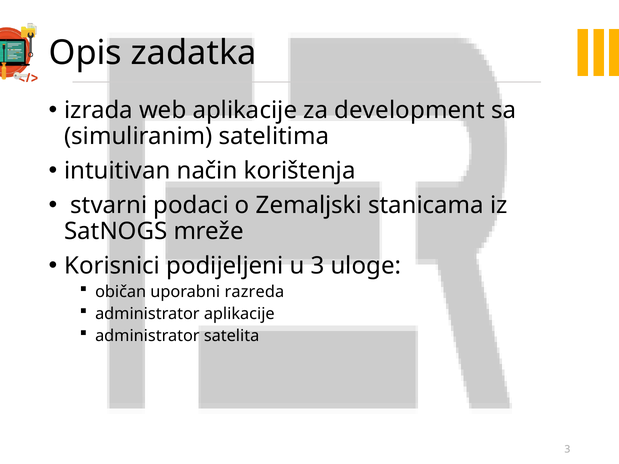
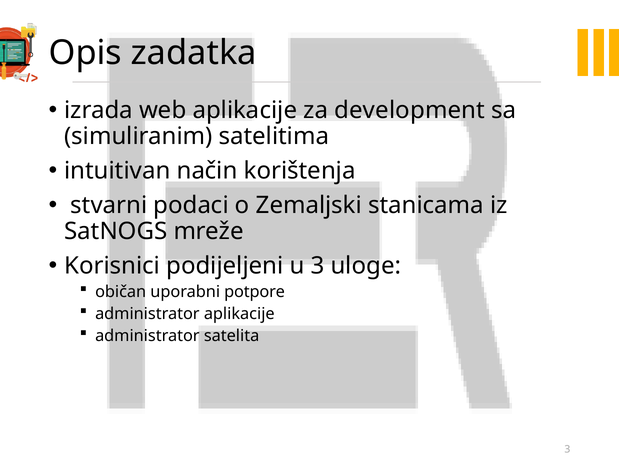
razreda: razreda -> potpore (255, 292)
